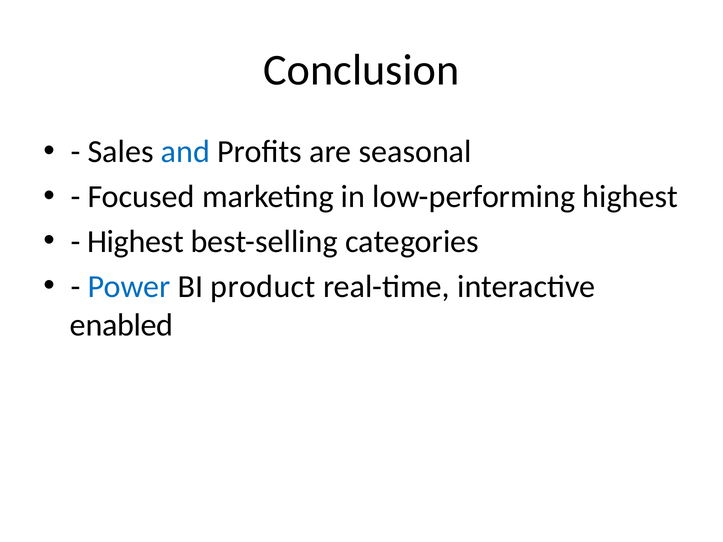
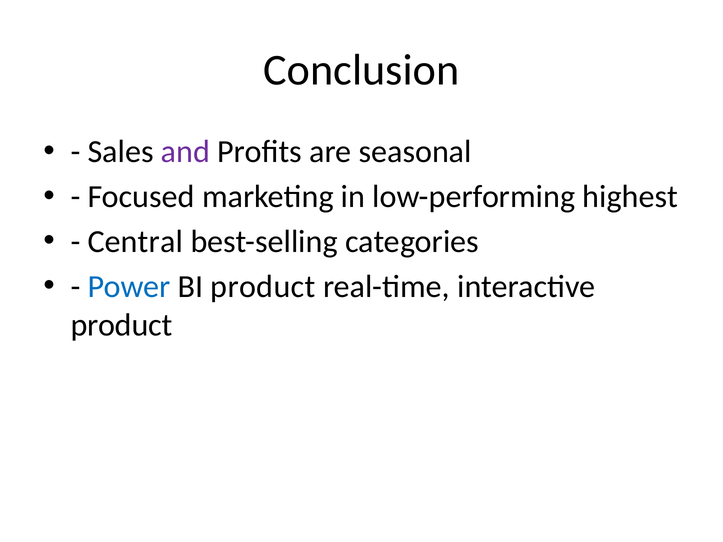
and colour: blue -> purple (185, 152)
Highest: Highest -> Central (135, 242)
enabled: enabled -> product (121, 325)
